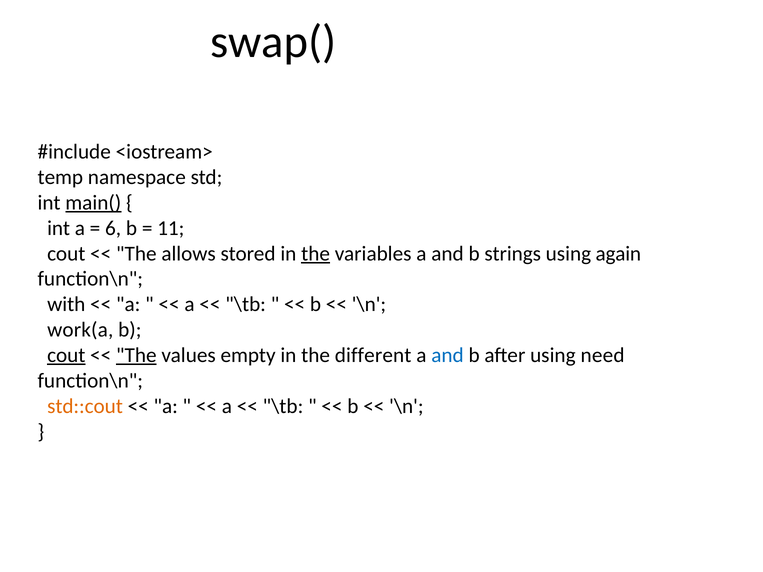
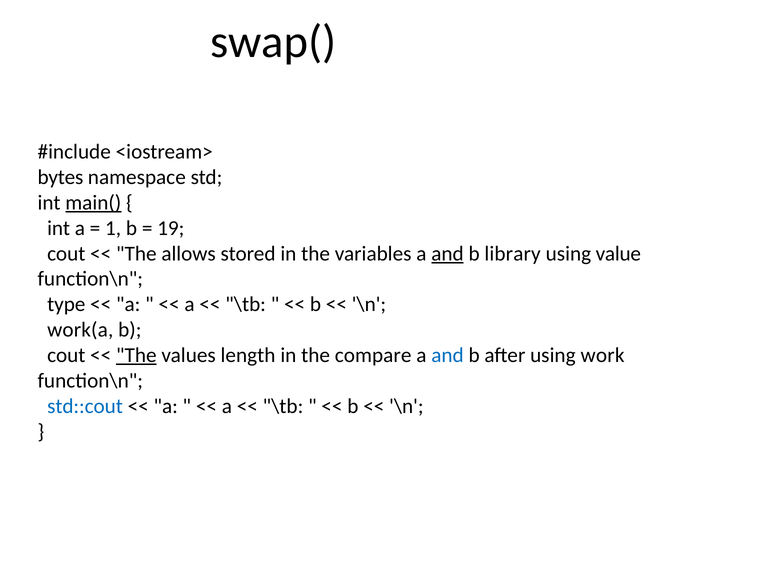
temp: temp -> bytes (60, 177)
6: 6 -> 1 (113, 228)
11: 11 -> 19 (171, 228)
the underline: present -> none (316, 254)
and underline: none -> present (447, 254)
strings: strings -> library (513, 254)
again: again -> value (618, 254)
with: with -> type (66, 305)
cout underline: present -> none (66, 355)
empty: empty -> length (248, 355)
different: different -> compare (373, 355)
need: need -> work (603, 355)
std::cout colour: orange -> blue (85, 406)
